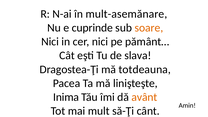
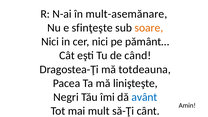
cuprinde: cuprinde -> sfinţeşte (92, 28)
slava: slava -> când (138, 55)
Inima: Inima -> Negri (66, 97)
avânt colour: orange -> blue (144, 97)
